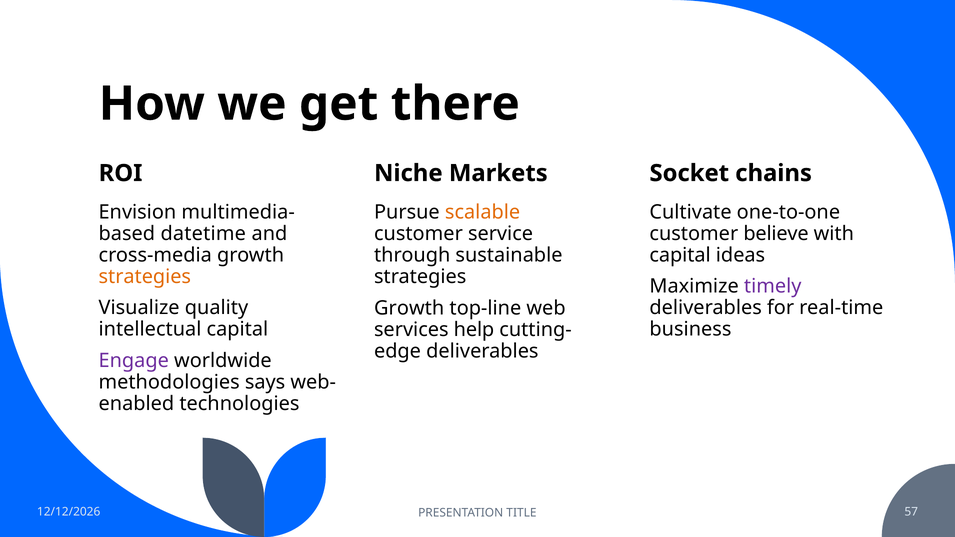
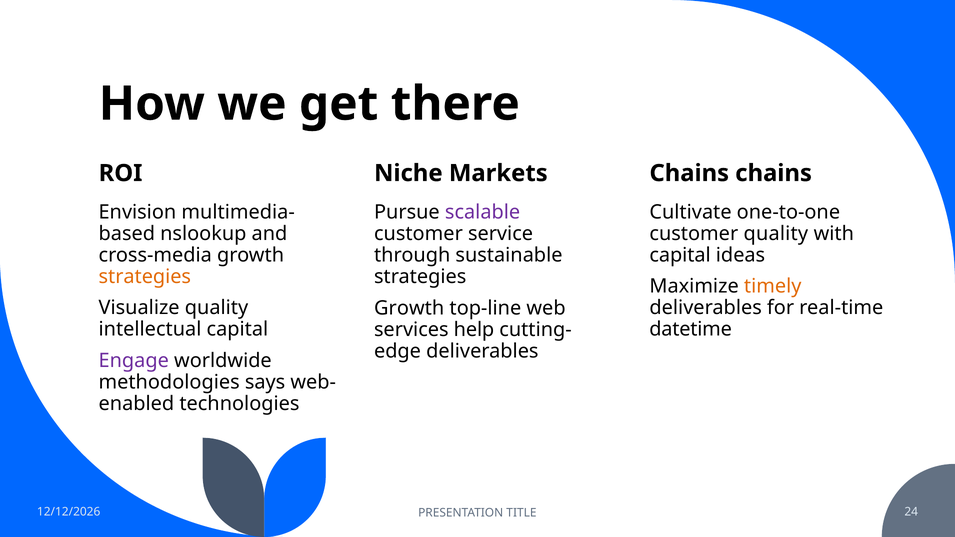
Socket: Socket -> Chains (689, 173)
scalable colour: orange -> purple (483, 212)
datetime: datetime -> nslookup (203, 234)
customer believe: believe -> quality (776, 234)
timely colour: purple -> orange (773, 287)
business: business -> datetime (691, 330)
57: 57 -> 24 (911, 512)
